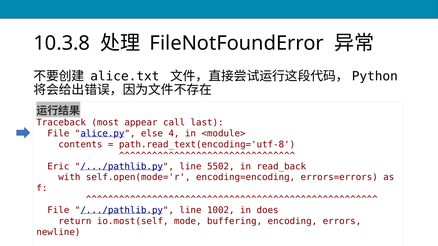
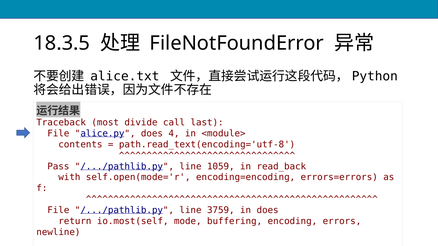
10.3.8: 10.3.8 -> 18.3.5 (62, 43)
appear: appear -> divide (141, 123)
alice.py else: else -> does (152, 134)
Eric: Eric -> Pass (58, 167)
5502: 5502 -> 1059 (221, 167)
1002: 1002 -> 3759 (221, 210)
